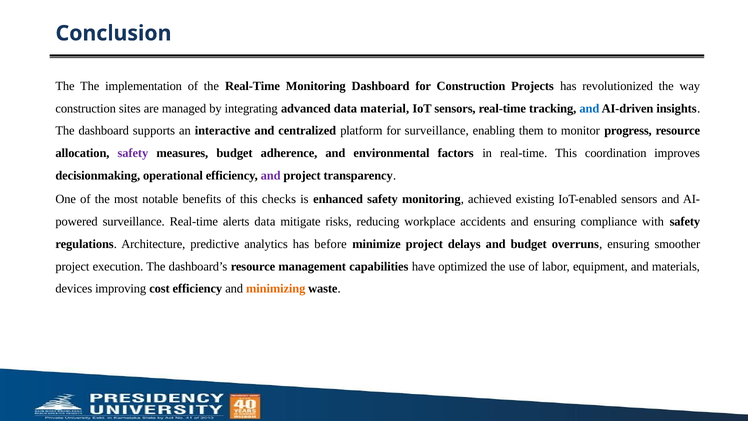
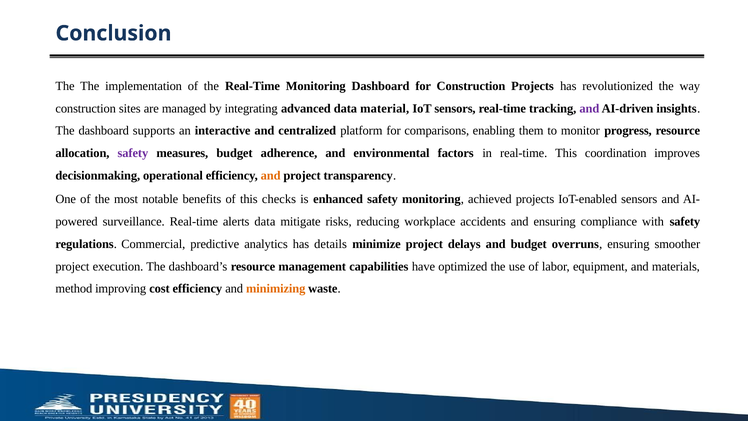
and colour: blue -> purple (589, 108)
for surveillance: surveillance -> comparisons (437, 131)
and colour: purple -> orange (271, 176)
achieved existing: existing -> projects (535, 199)
Architecture: Architecture -> Commercial (153, 244)
before: before -> details (331, 244)
devices: devices -> method (74, 289)
